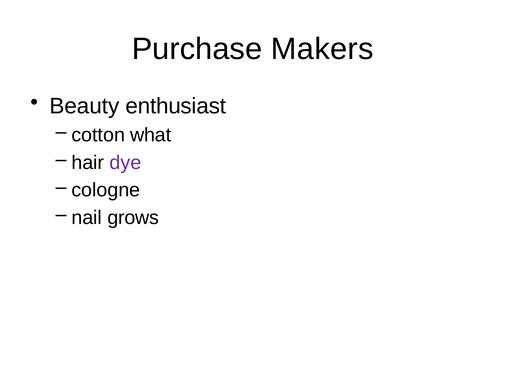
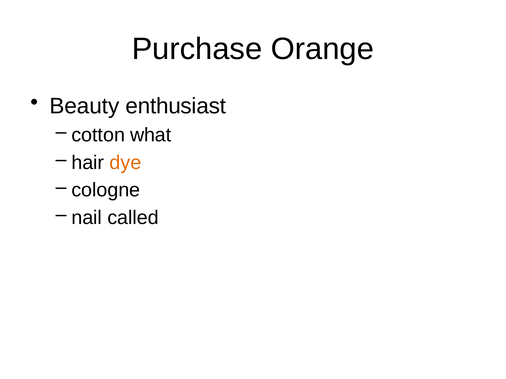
Makers: Makers -> Orange (322, 49)
dye colour: purple -> orange (125, 163)
grows: grows -> called (133, 218)
